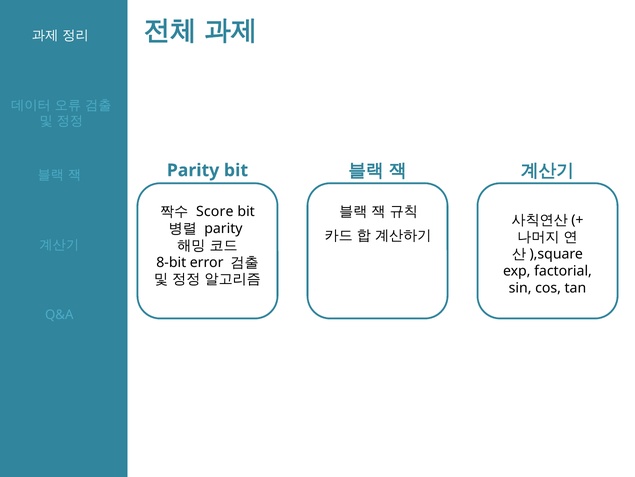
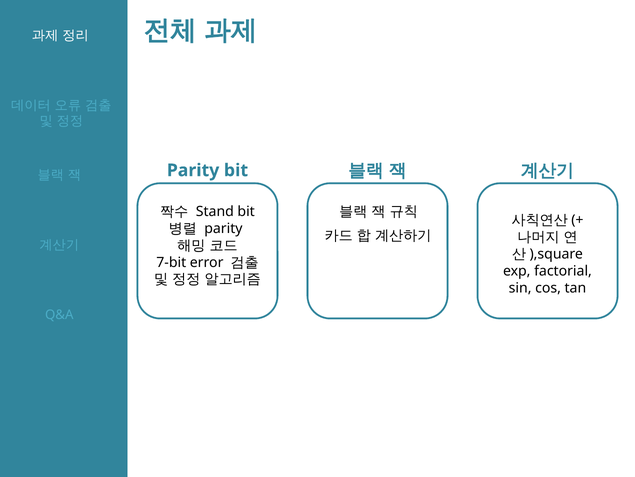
Score: Score -> Stand (215, 211)
8-bit: 8-bit -> 7-bit (171, 262)
